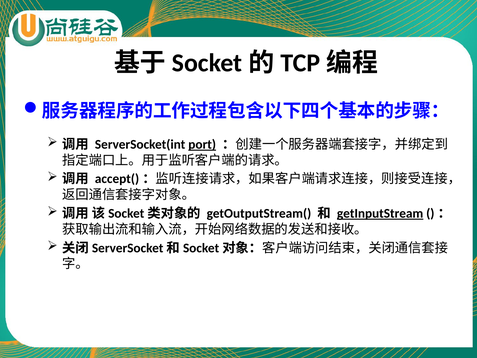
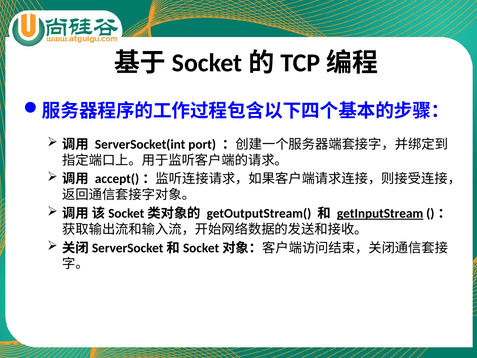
port underline: present -> none (202, 144)
